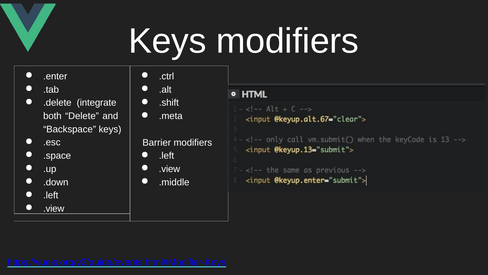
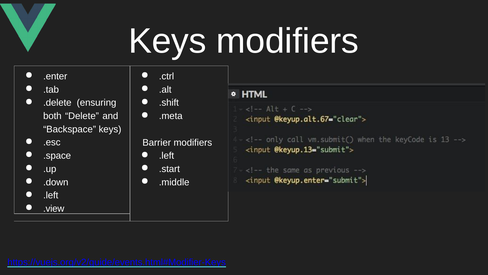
integrate: integrate -> ensuring (97, 103)
.view: .view -> .start (169, 169)
